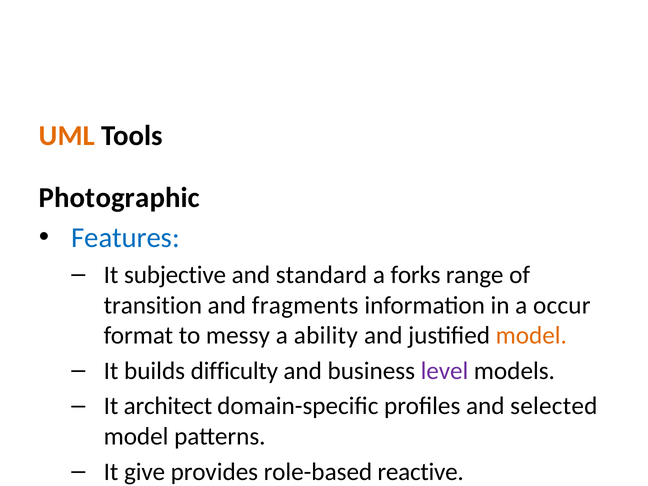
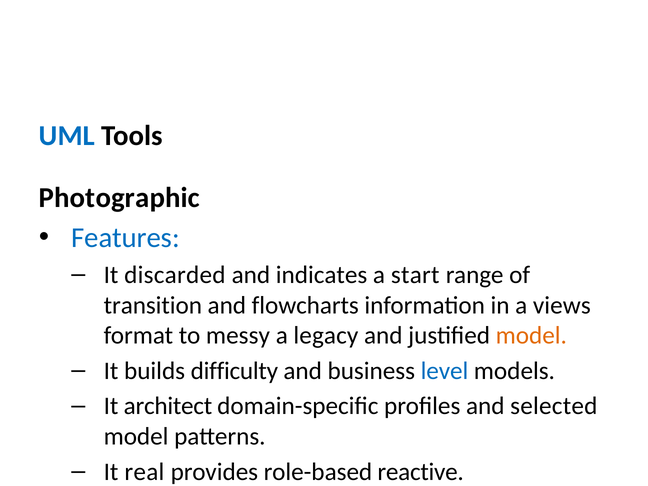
UML colour: orange -> blue (67, 136)
subjective: subjective -> discarded (175, 275)
standard: standard -> indicates (322, 275)
forks: forks -> start (415, 275)
fragments: fragments -> flowcharts (305, 305)
occur: occur -> views (562, 305)
ability: ability -> legacy (326, 336)
level colour: purple -> blue (444, 371)
give: give -> real (144, 472)
